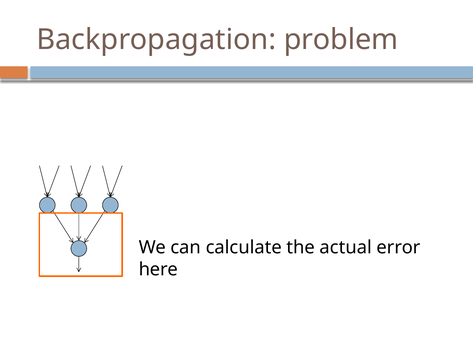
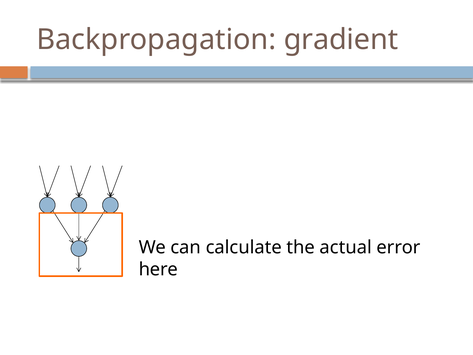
problem: problem -> gradient (341, 39)
